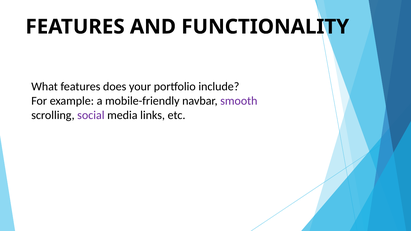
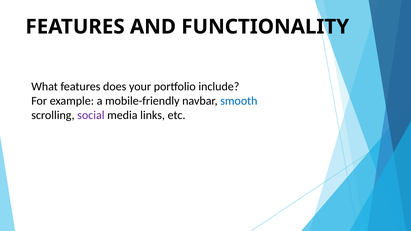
smooth colour: purple -> blue (239, 101)
